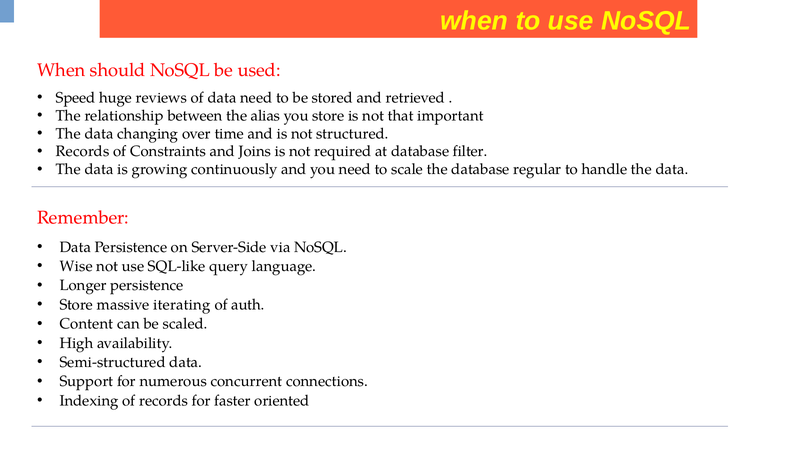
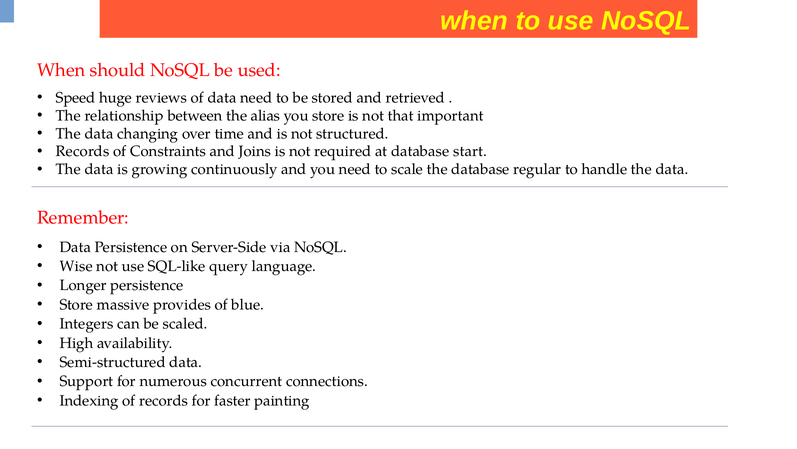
filter: filter -> start (470, 151)
iterating: iterating -> provides (182, 304)
auth: auth -> blue (248, 304)
Content: Content -> Integers (87, 323)
oriented: oriented -> painting (282, 400)
